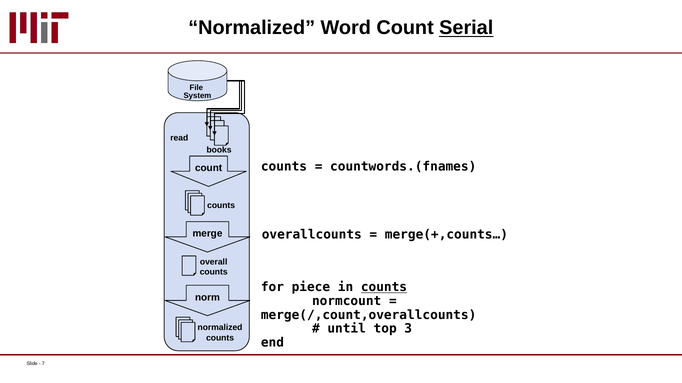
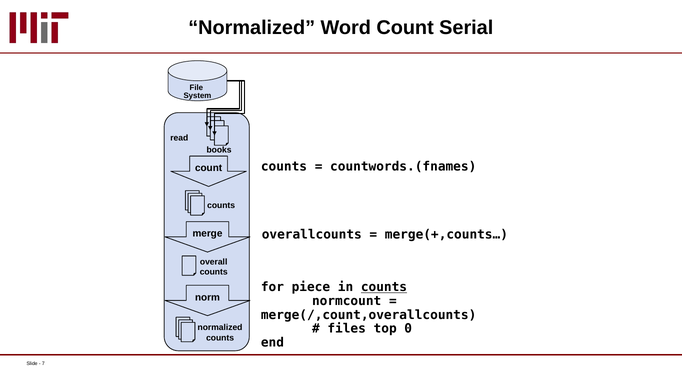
Serial underline: present -> none (466, 28)
until: until -> files (347, 329)
3: 3 -> 0 (408, 329)
